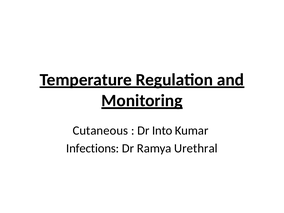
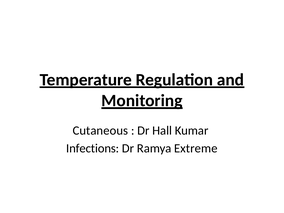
Into: Into -> Hall (162, 131)
Urethral: Urethral -> Extreme (196, 148)
